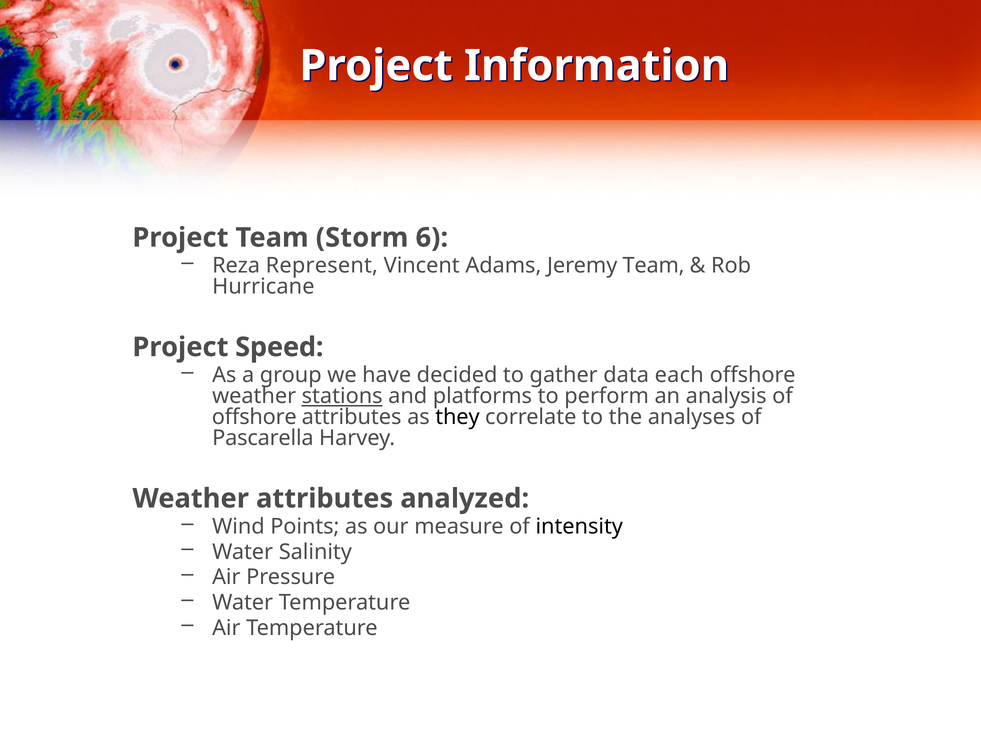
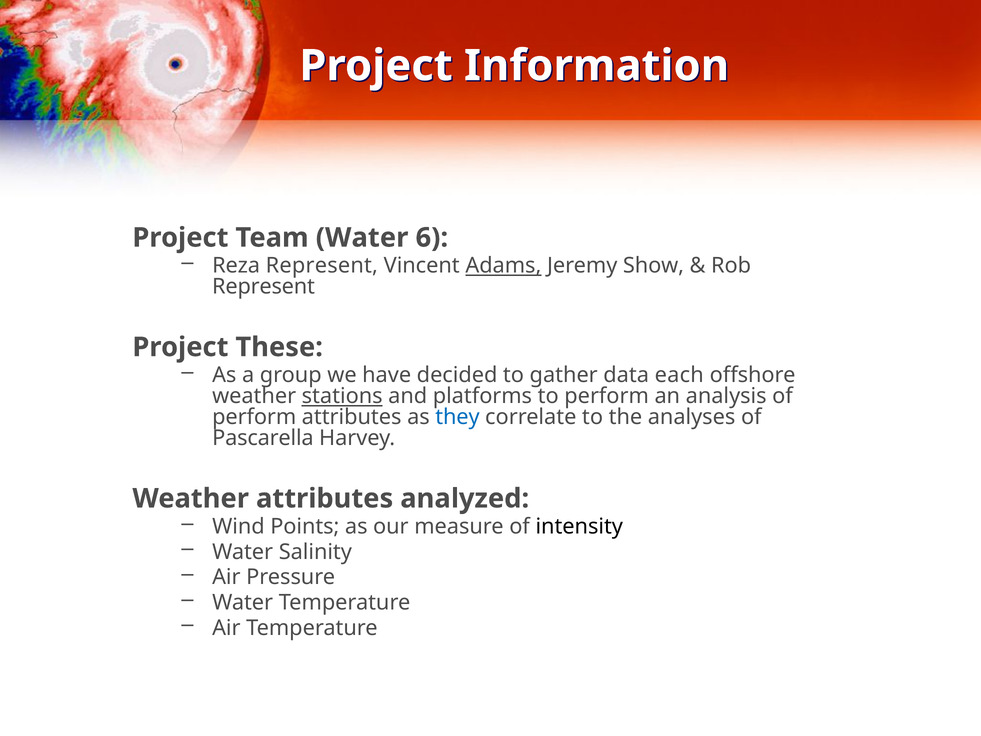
Team Storm: Storm -> Water (362, 238)
Adams underline: none -> present (503, 266)
Jeremy Team: Team -> Show (654, 266)
Hurricane: Hurricane -> Represent (264, 287)
Speed: Speed -> These (279, 347)
offshore: offshore -> perform (254, 417)
they colour: black -> blue (457, 417)
